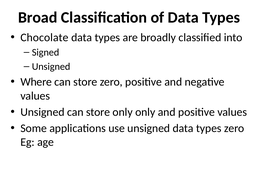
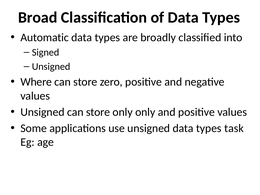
Chocolate: Chocolate -> Automatic (45, 37)
types zero: zero -> task (234, 128)
